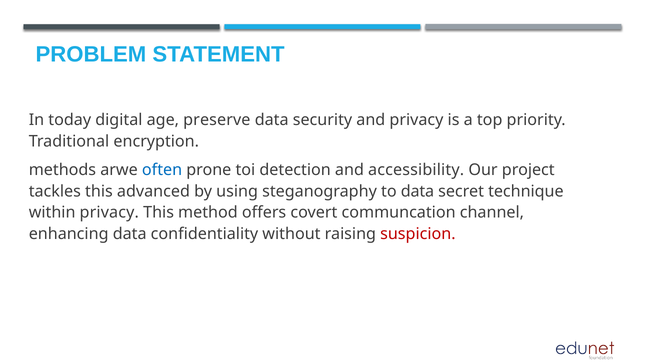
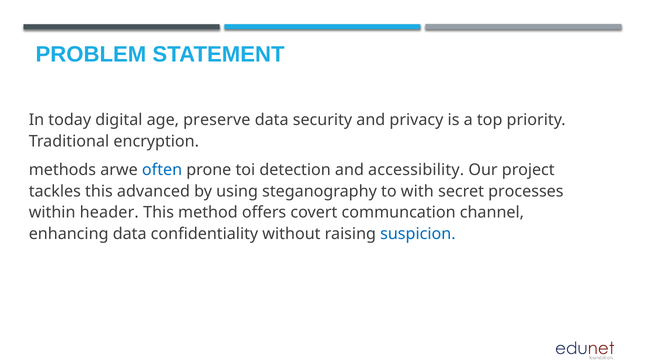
to data: data -> with (417, 191)
technique: technique -> processes (526, 191)
within privacy: privacy -> header (109, 212)
suspicion colour: red -> blue (418, 234)
